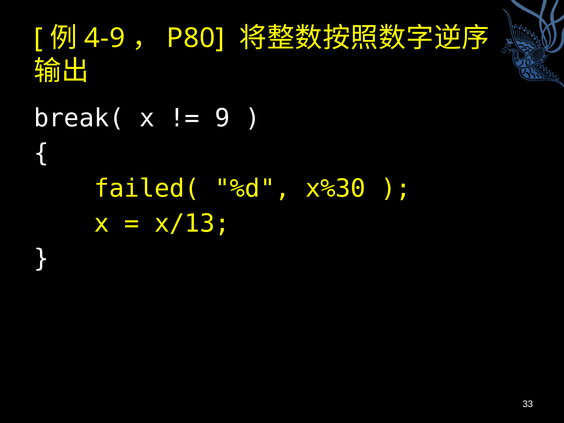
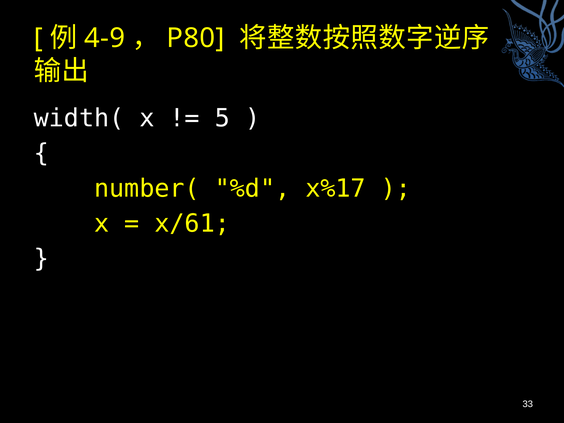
break(: break( -> width( (79, 118)
9: 9 -> 5 (222, 118)
failed(: failed( -> number( (147, 188)
x%30: x%30 -> x%17 (336, 188)
x/13: x/13 -> x/61 (192, 224)
